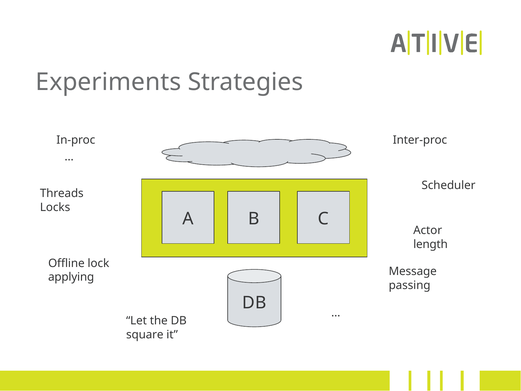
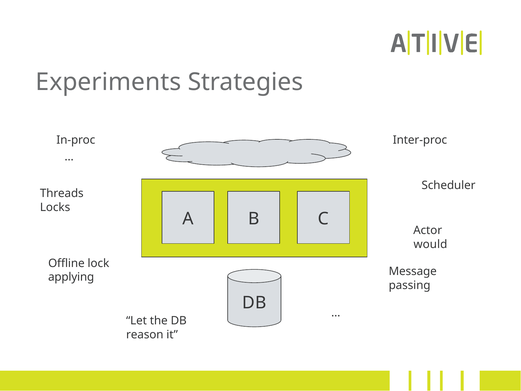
length: length -> would (430, 244)
square: square -> reason (145, 334)
